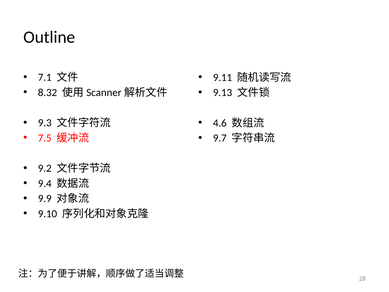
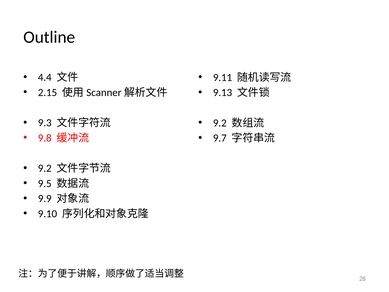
7.1: 7.1 -> 4.4 (45, 77)
8.32: 8.32 -> 2.15 (48, 92)
4.6: 4.6 -> 9.2 (220, 123)
7.5: 7.5 -> 9.8 (45, 138)
9.4: 9.4 -> 9.5 (45, 183)
